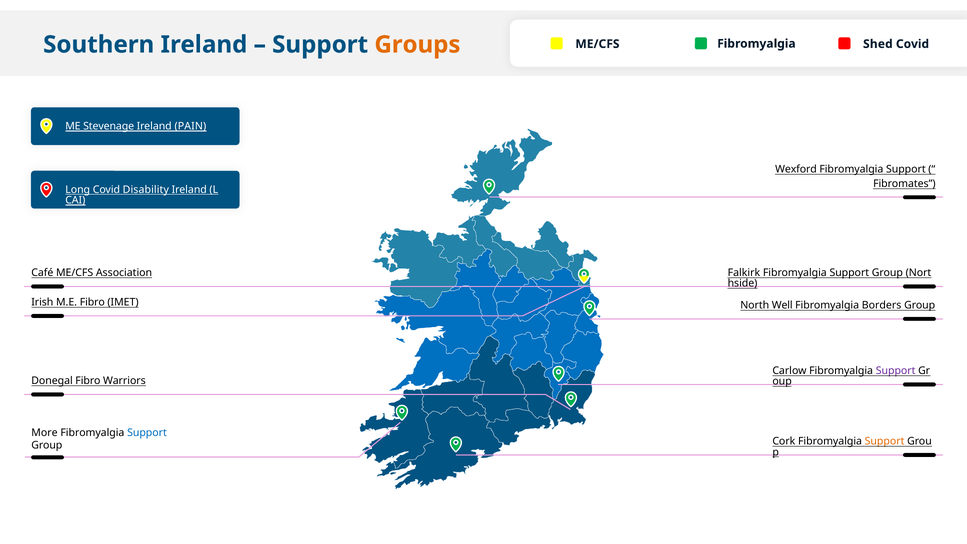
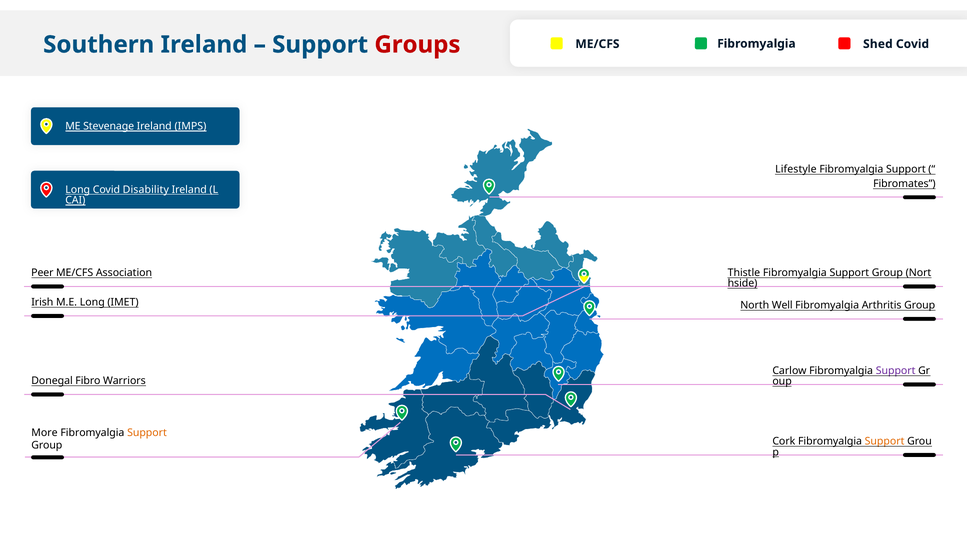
Groups colour: orange -> red (417, 45)
PAIN: PAIN -> IMPS (190, 126)
Wexford: Wexford -> Lifestyle (796, 169)
Café: Café -> Peer (42, 273)
Falkirk: Falkirk -> Thistle (744, 273)
M.E Fibro: Fibro -> Long (92, 302)
Borders: Borders -> Arthritis (882, 305)
Support colour: blue -> orange (147, 433)
